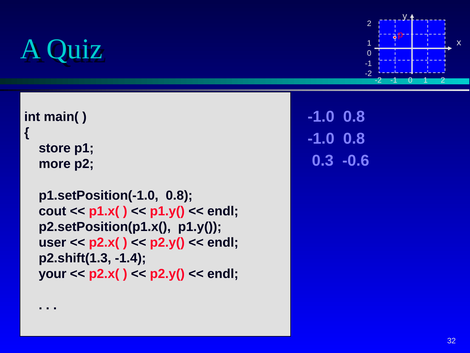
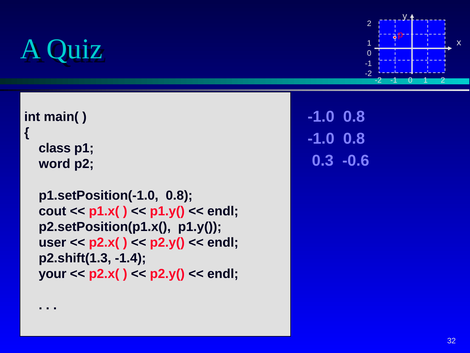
store: store -> class (55, 148)
more: more -> word (55, 164)
